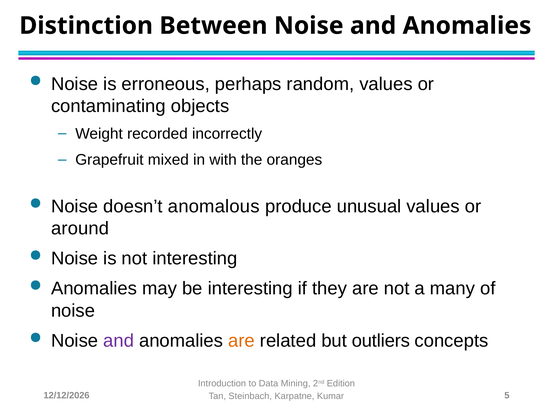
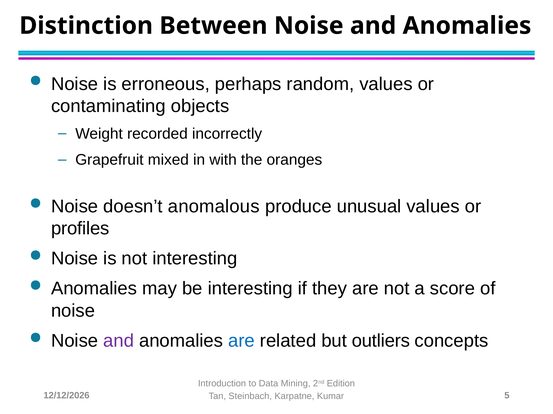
around: around -> profiles (80, 229)
many: many -> score (452, 289)
are colour: orange -> blue (242, 341)
